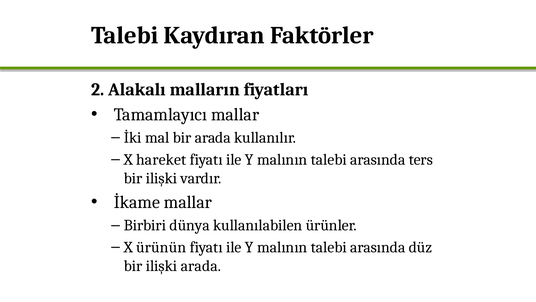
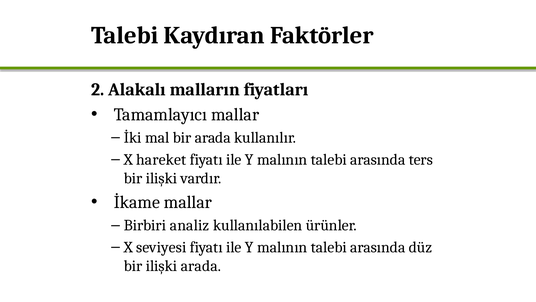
dünya: dünya -> analiz (190, 225)
ürünün: ürünün -> seviyesi (161, 247)
